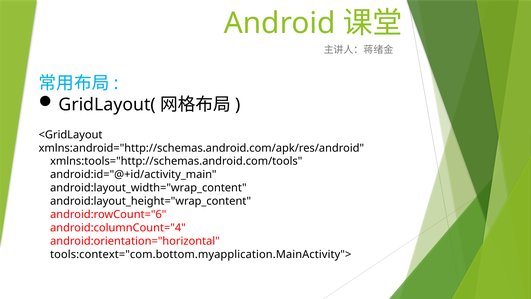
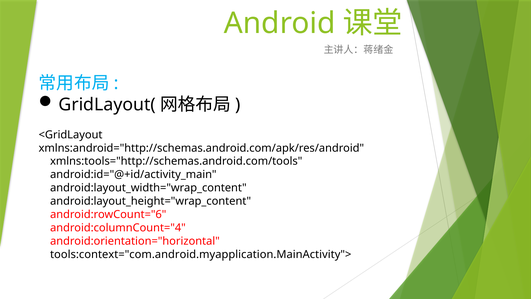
tools:context="com.bottom.myapplication.MainActivity">: tools:context="com.bottom.myapplication.MainActivity"> -> tools:context="com.android.myapplication.MainActivity"> (201, 254)
